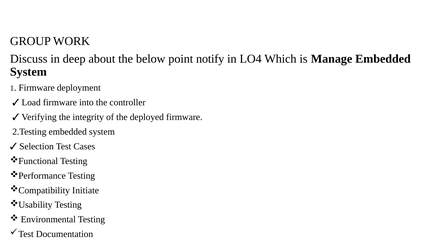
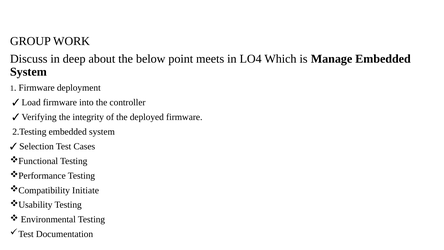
notify: notify -> meets (210, 59)
